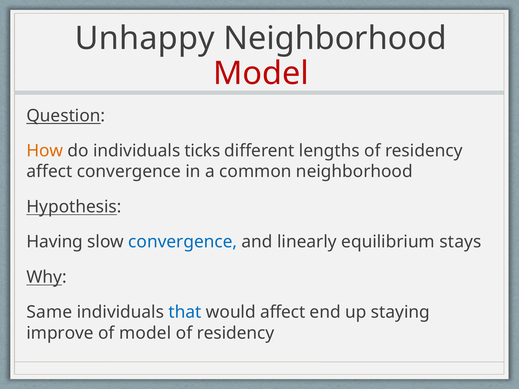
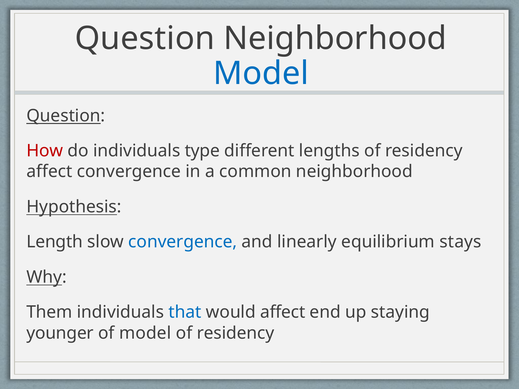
Unhappy: Unhappy -> Question (145, 39)
Model colour: red -> blue (261, 74)
How colour: orange -> red (45, 151)
ticks: ticks -> type (202, 151)
Having: Having -> Length (55, 242)
Same: Same -> Them (49, 312)
improve: improve -> younger (60, 333)
